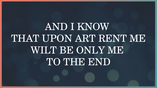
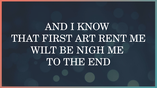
UPON: UPON -> FIRST (57, 39)
ONLY: ONLY -> NIGH (90, 50)
